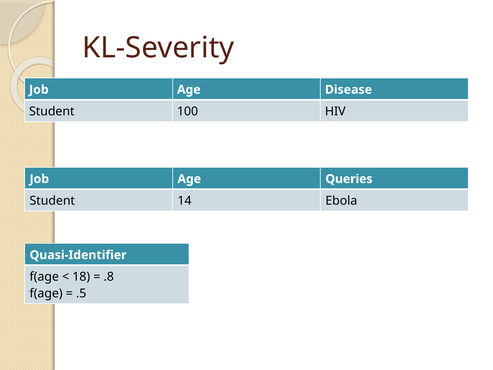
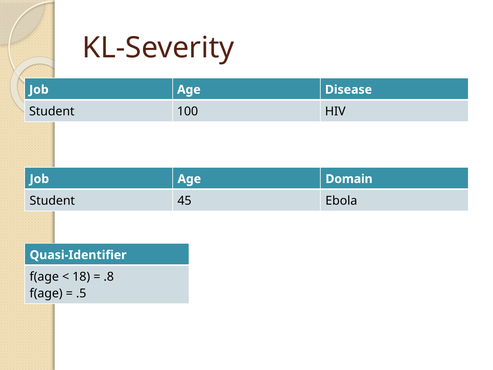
Queries: Queries -> Domain (349, 179)
14: 14 -> 45 (185, 201)
